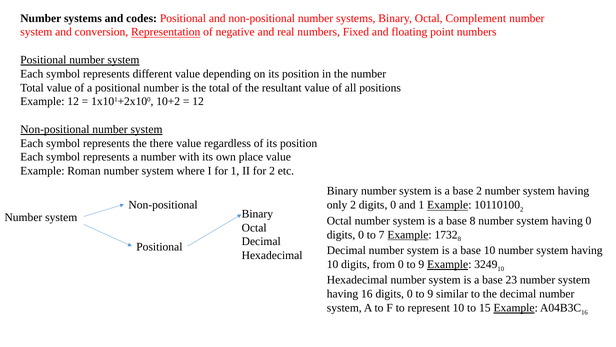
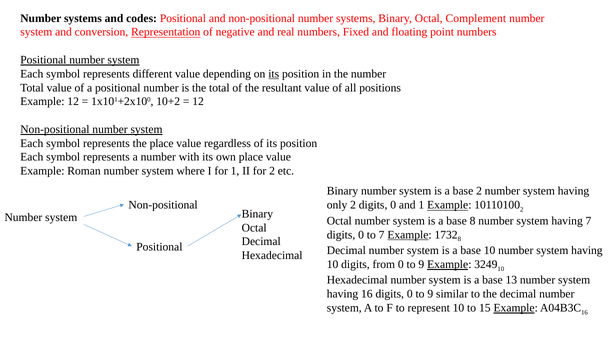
its underline: none -> present (274, 74)
the there: there -> place (162, 143)
having 0: 0 -> 7 (589, 220)
23: 23 -> 13 (511, 280)
